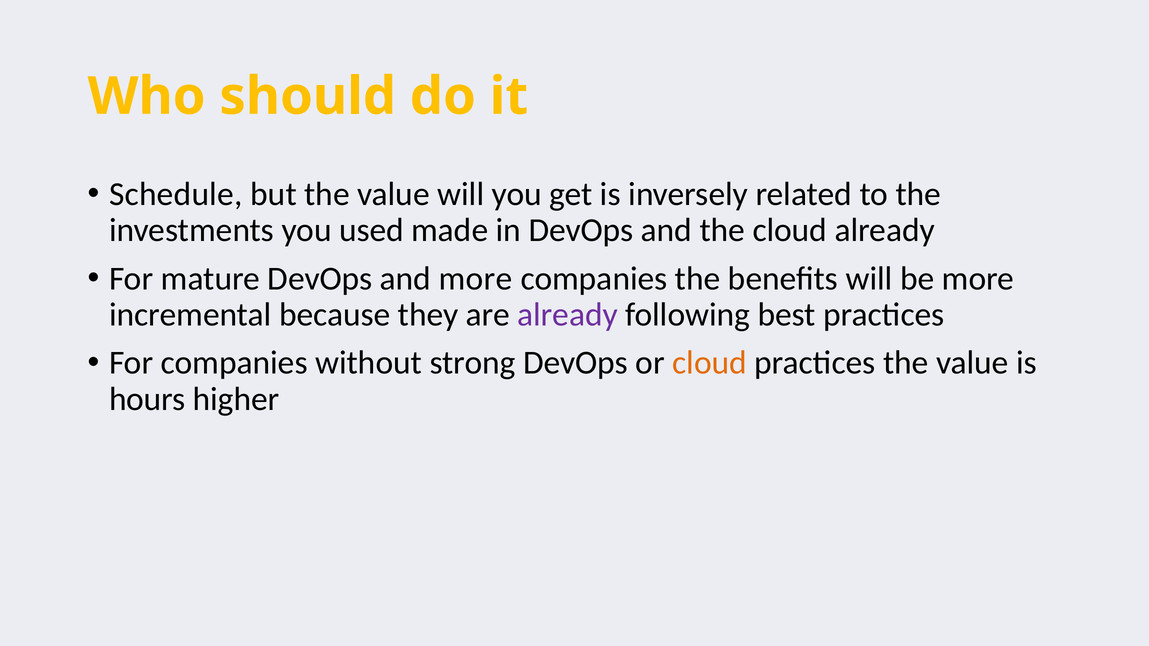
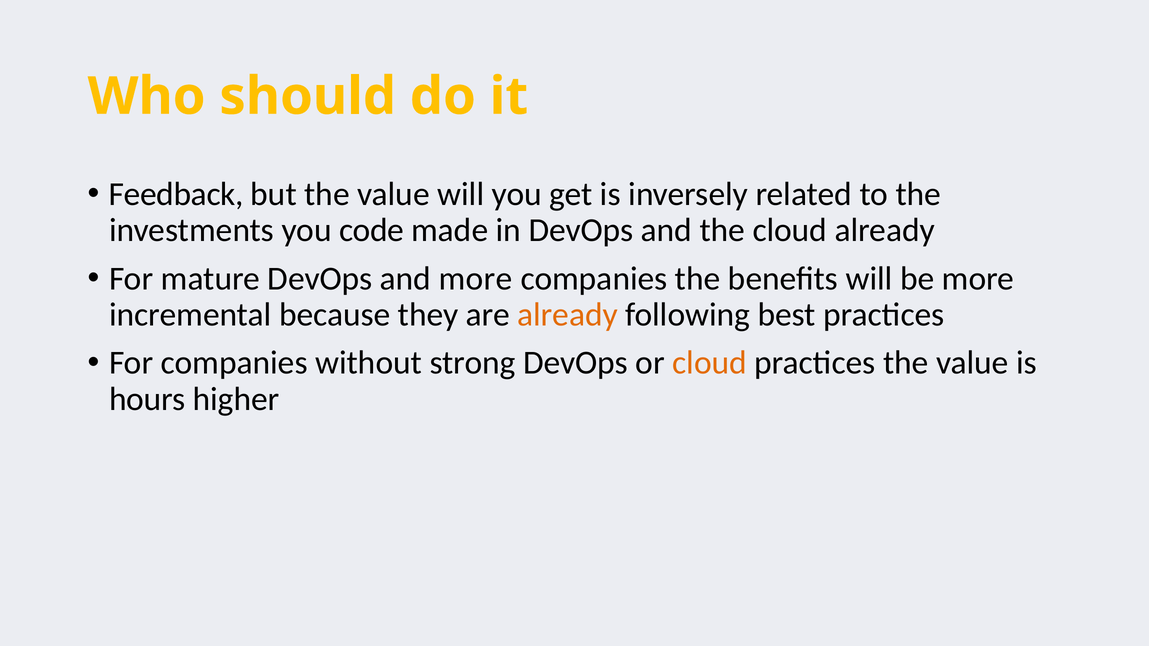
Schedule: Schedule -> Feedback (176, 194)
used: used -> code (372, 230)
already colour: purple -> orange (567, 315)
